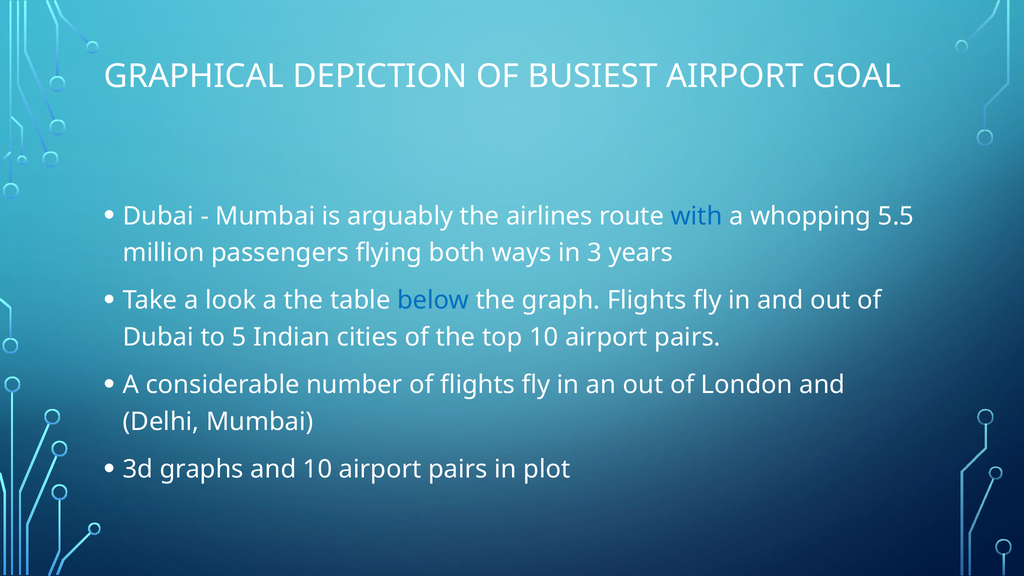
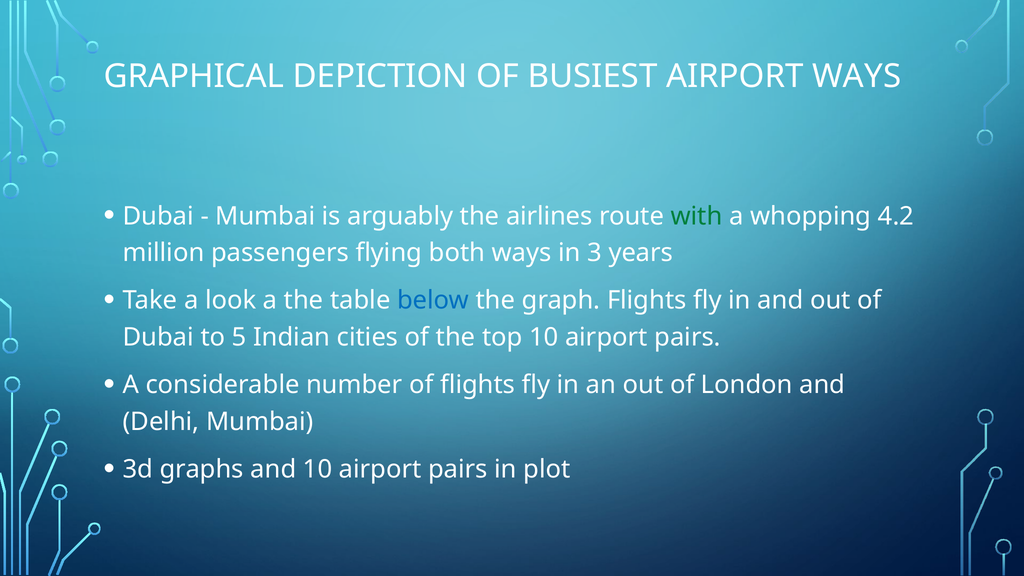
AIRPORT GOAL: GOAL -> WAYS (857, 76)
with colour: blue -> green (697, 216)
5.5: 5.5 -> 4.2 (896, 216)
